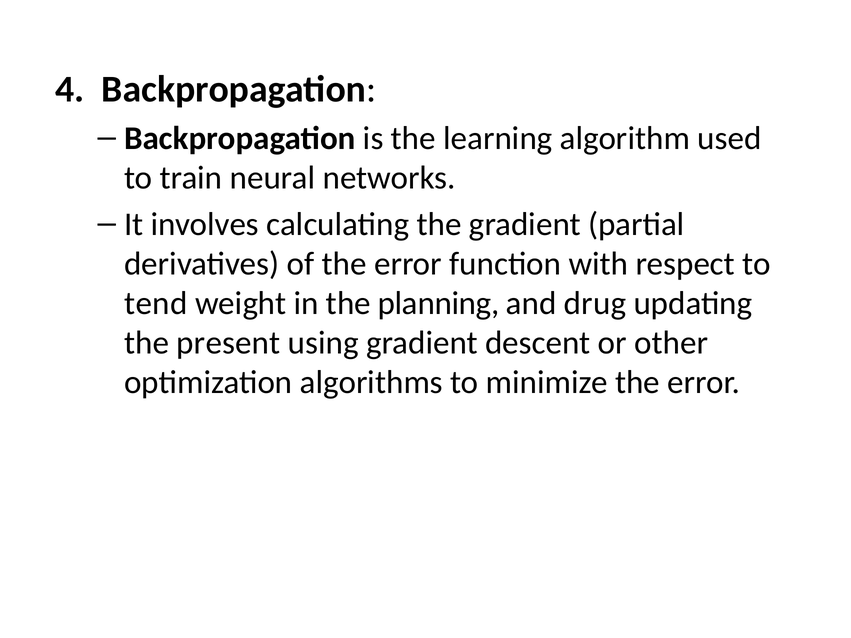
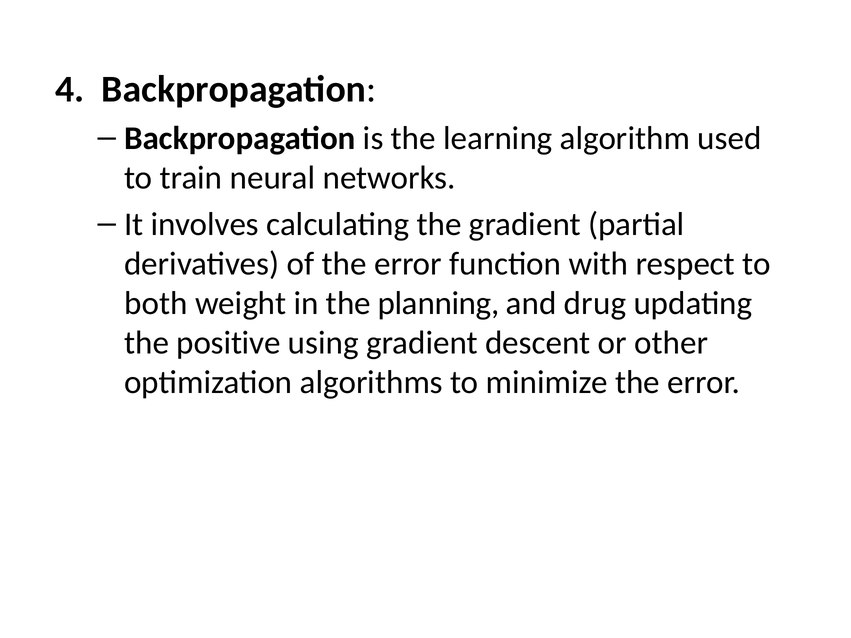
tend: tend -> both (156, 303)
present: present -> positive (229, 343)
